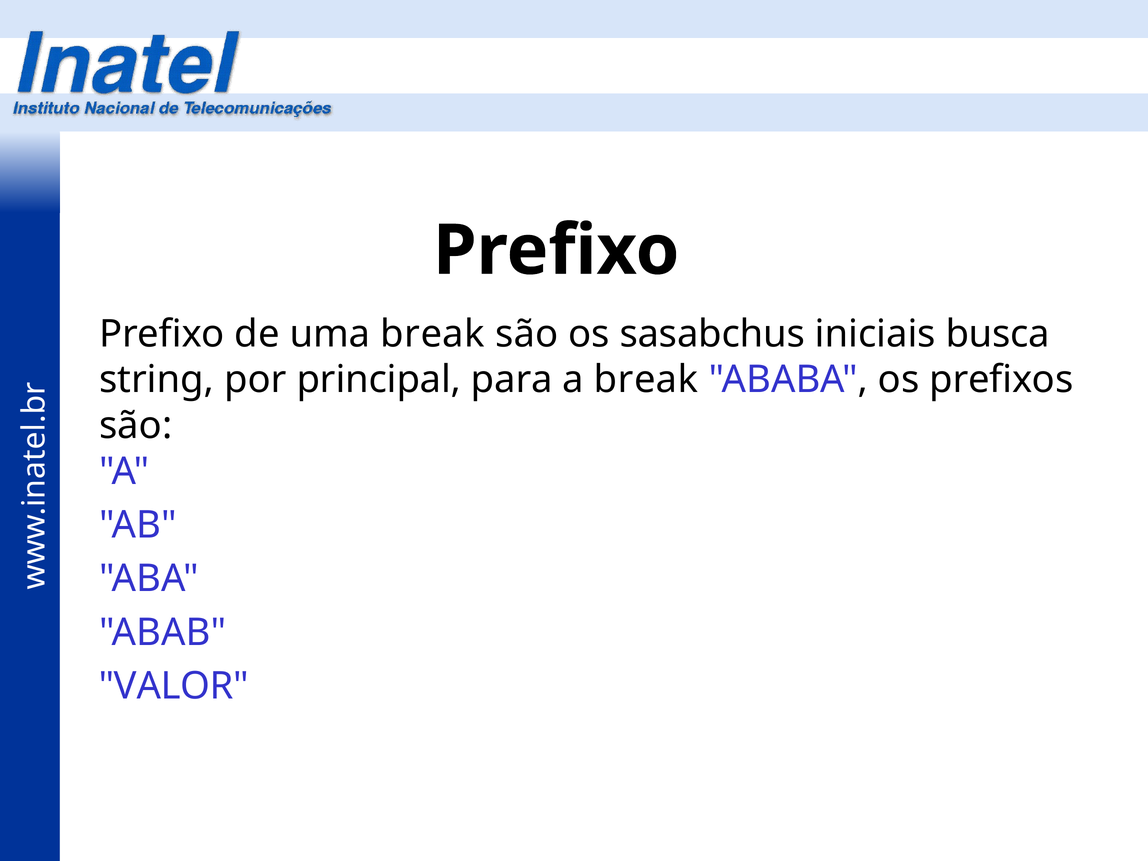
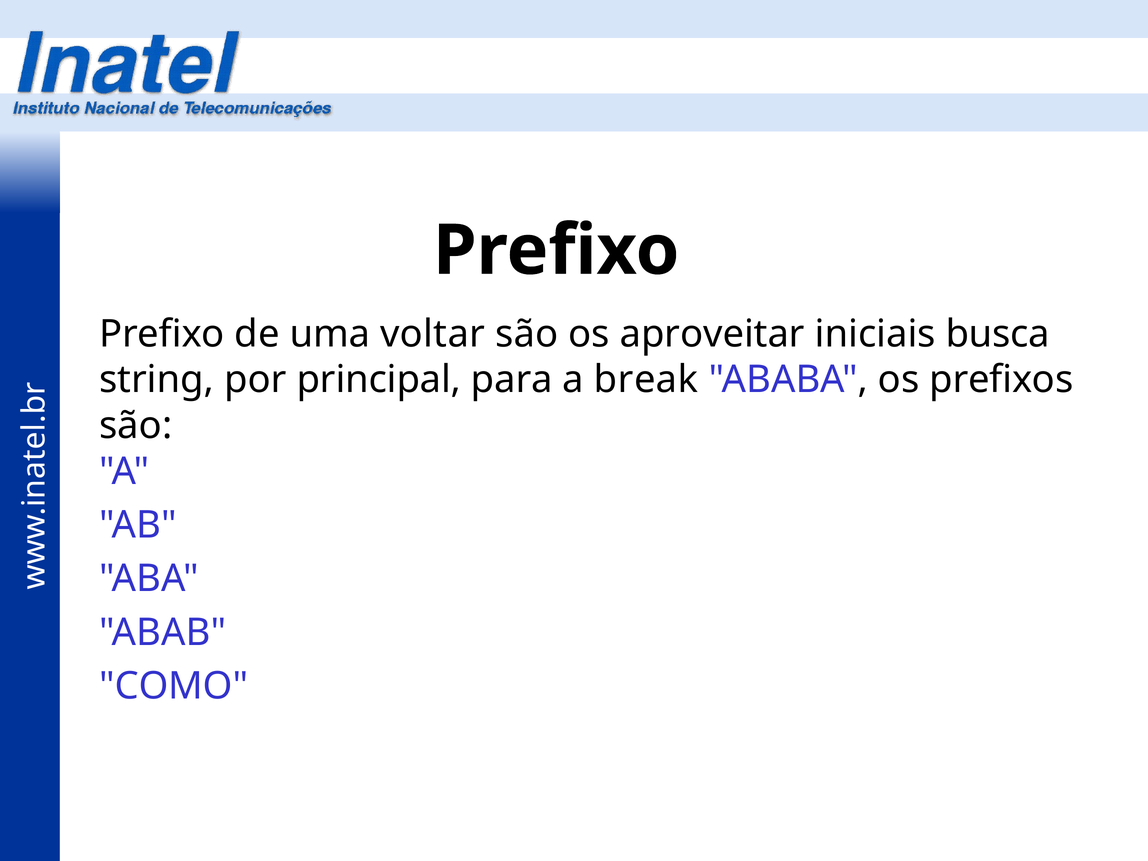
uma break: break -> voltar (433, 334)
sasabchus: sasabchus -> aproveitar (712, 334)
VALOR: VALOR -> COMO (174, 686)
